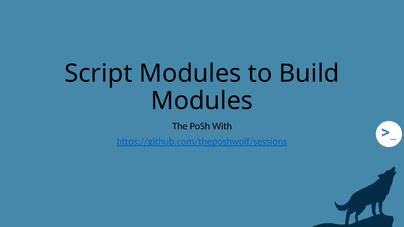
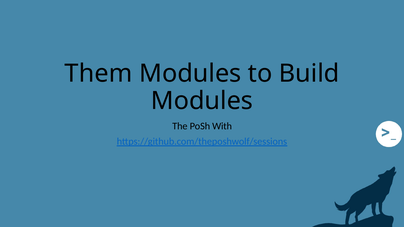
Script: Script -> Them (98, 74)
